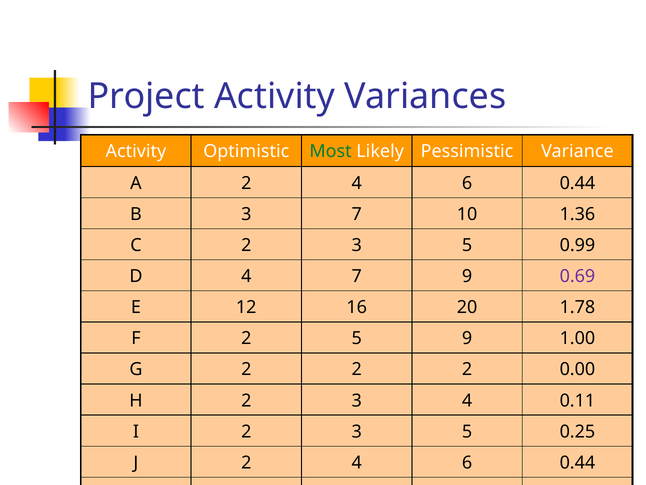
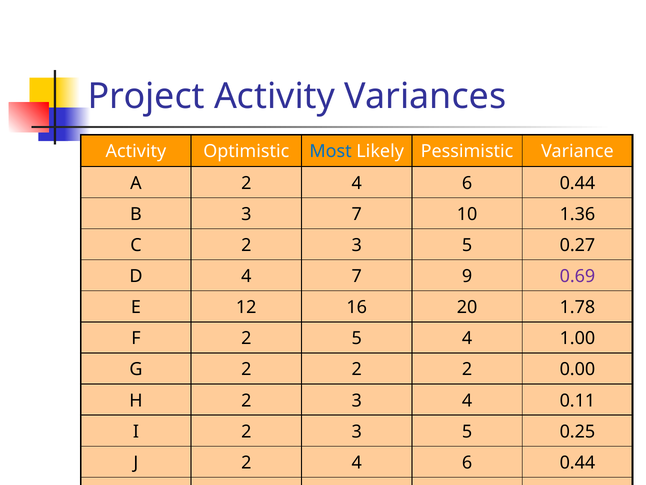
Most colour: green -> blue (331, 151)
0.99: 0.99 -> 0.27 (577, 245)
5 9: 9 -> 4 (467, 338)
